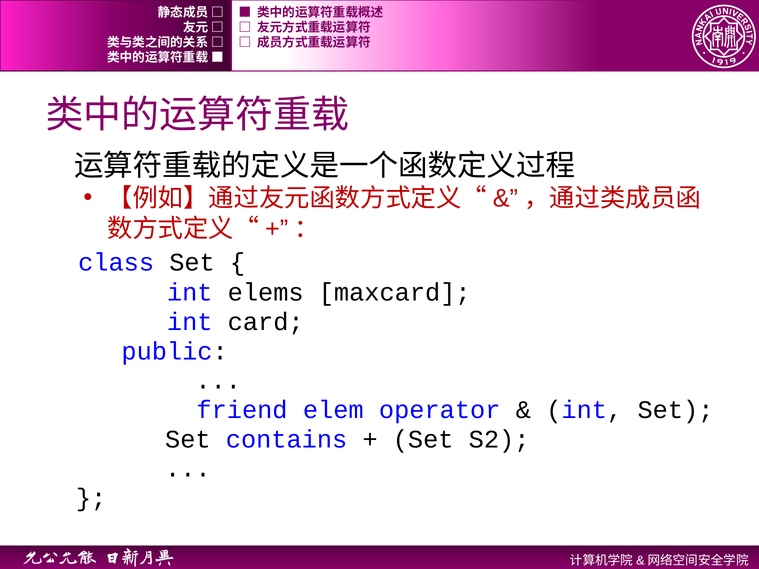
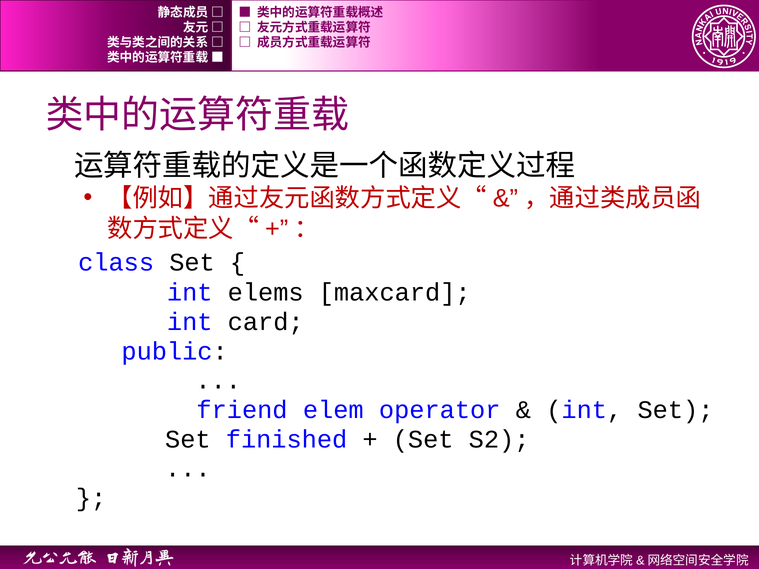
contains: contains -> finished (287, 439)
